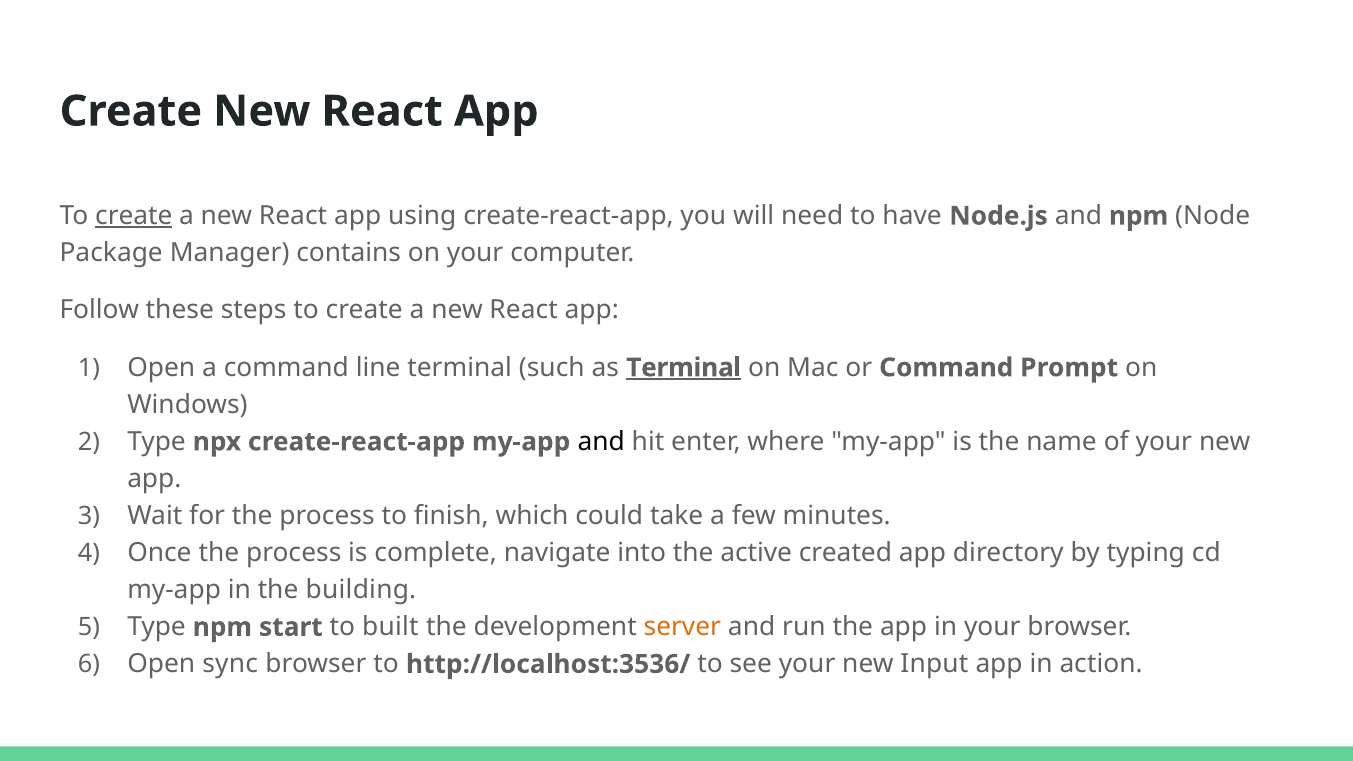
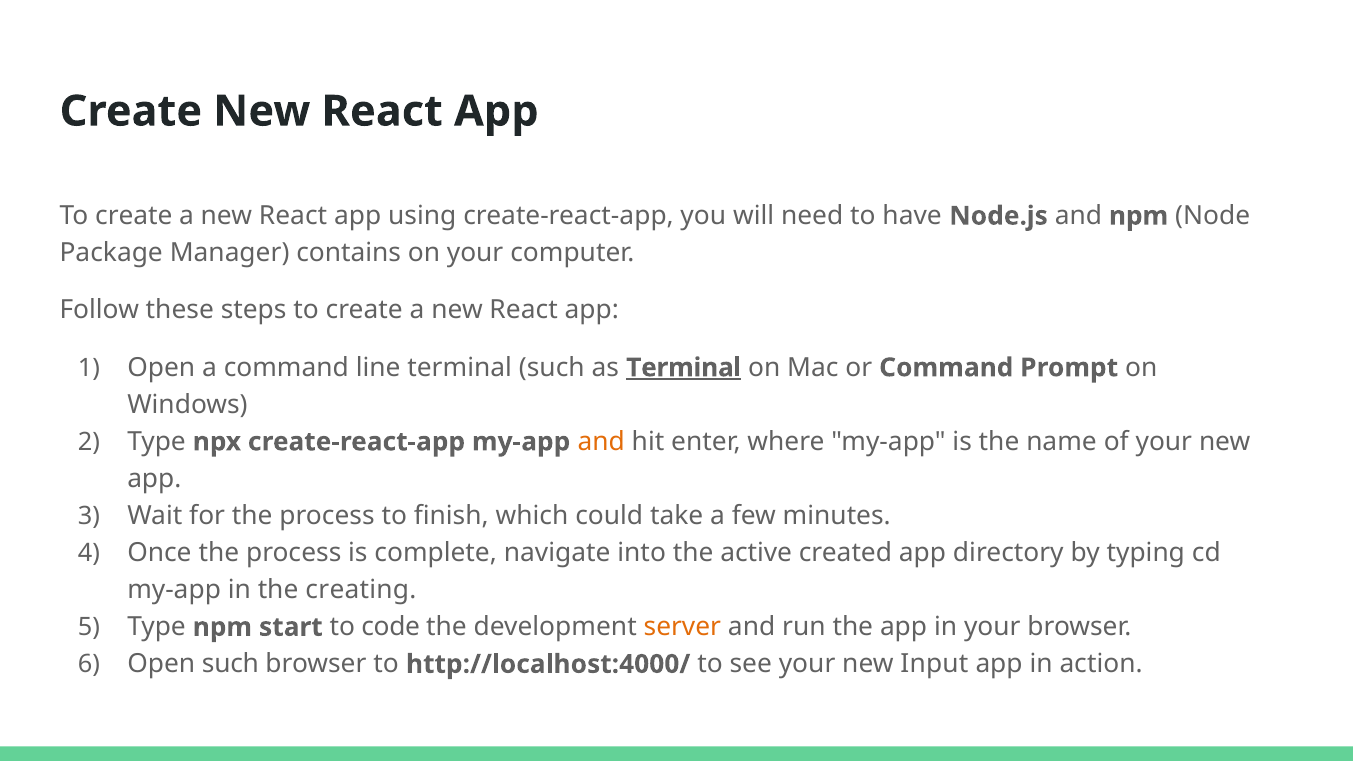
create underline: present -> none (134, 216)
and colour: black -> orange (601, 442)
building: building -> creating (361, 590)
built: built -> code (391, 627)
Open sync: sync -> such (230, 664)
http://localhost:3536/: http://localhost:3536/ -> http://localhost:4000/ (548, 664)
